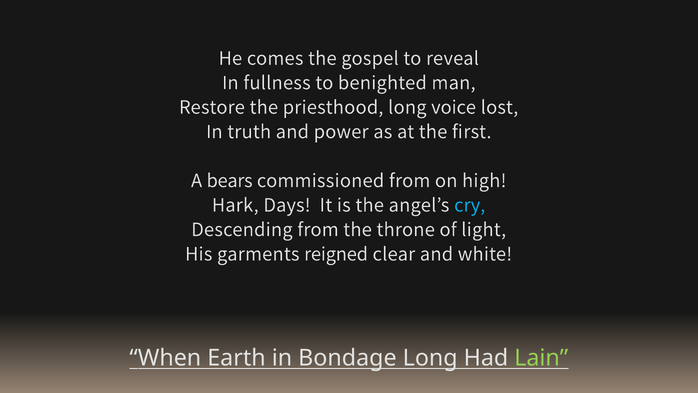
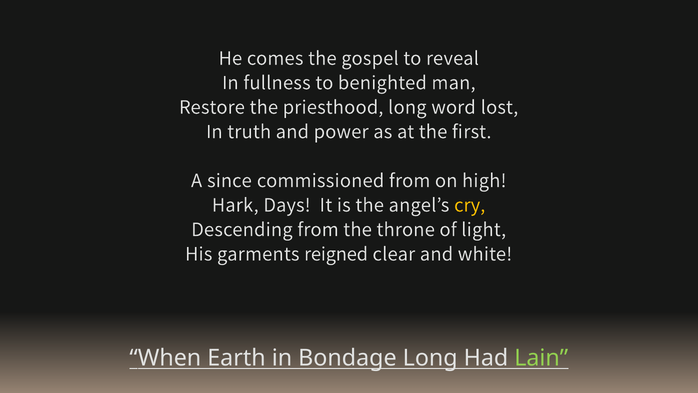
voice: voice -> word (453, 107)
bears: bears -> since (229, 180)
cry colour: light blue -> yellow (470, 205)
